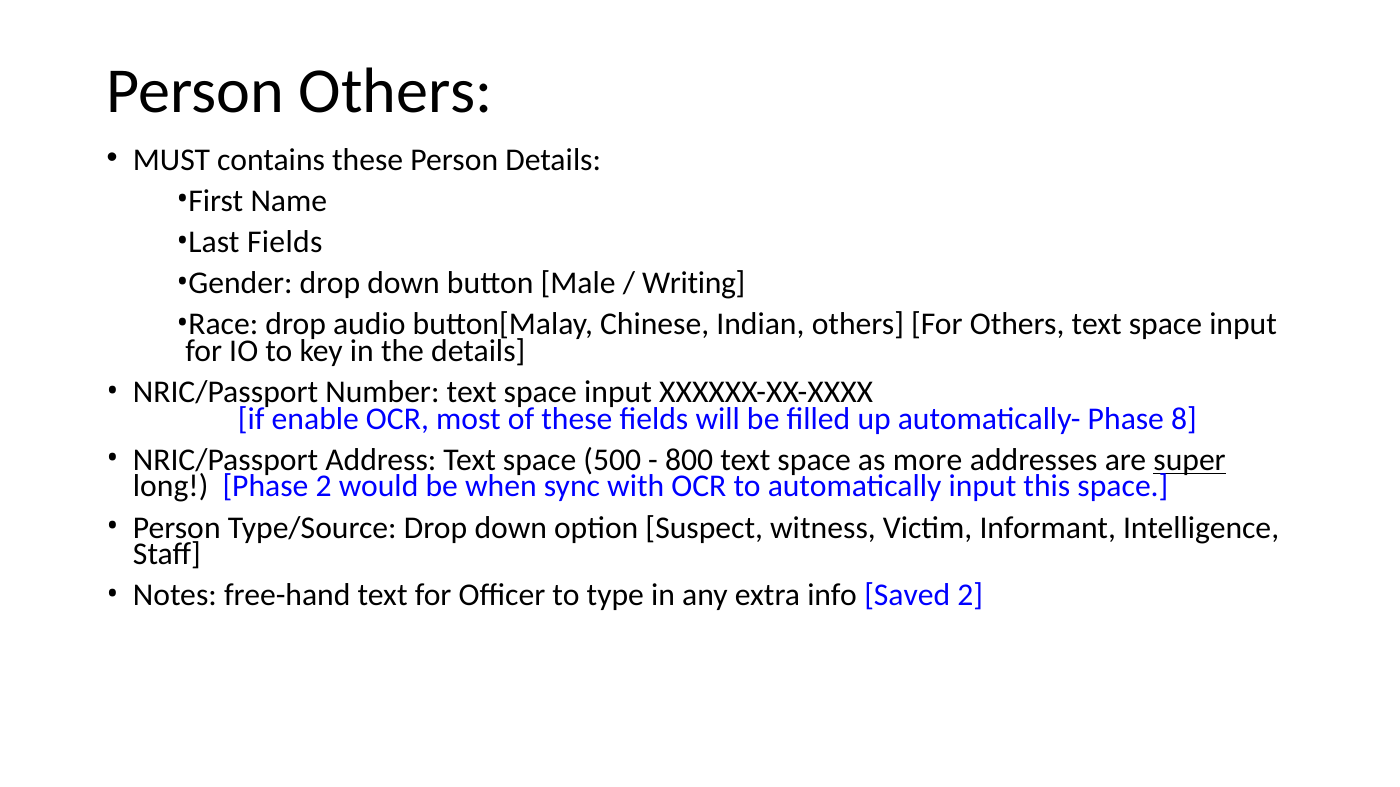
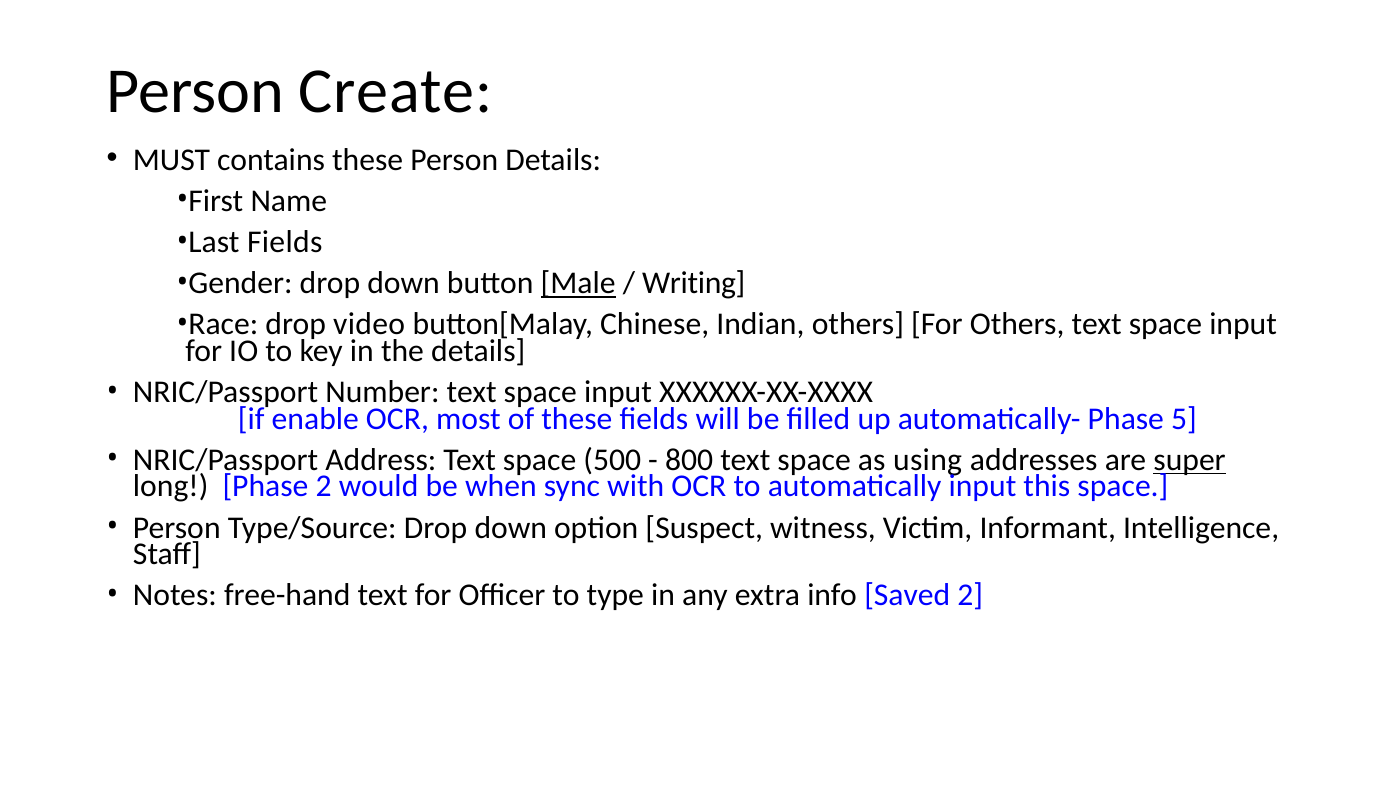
Person Others: Others -> Create (396, 91)
Male underline: none -> present (578, 284)
audio: audio -> video (369, 325)
8: 8 -> 5 (1184, 419)
more: more -> using (928, 460)
